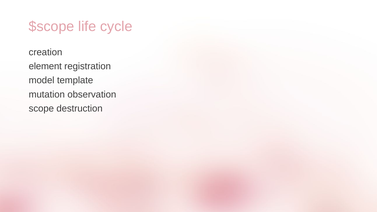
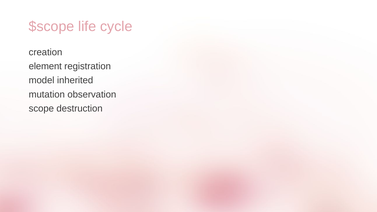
template: template -> inherited (75, 80)
